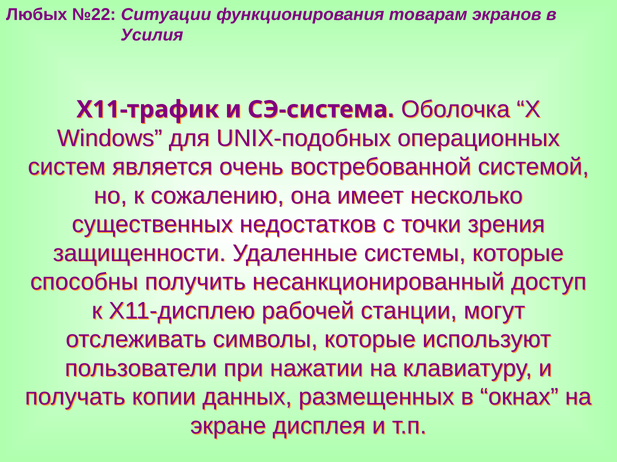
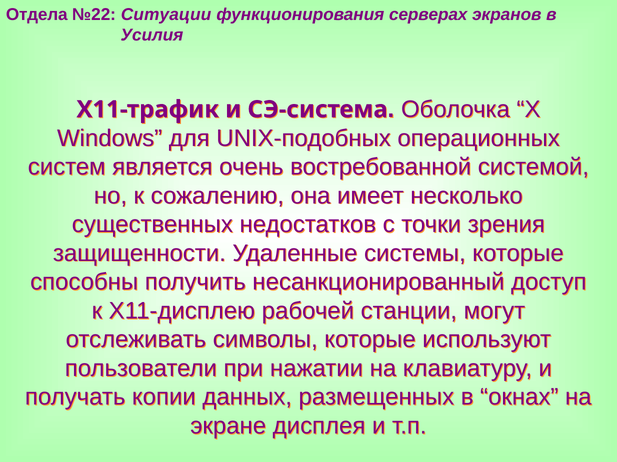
Любых: Любых -> Отдела (37, 15)
товарам: товарам -> серверах (428, 15)
